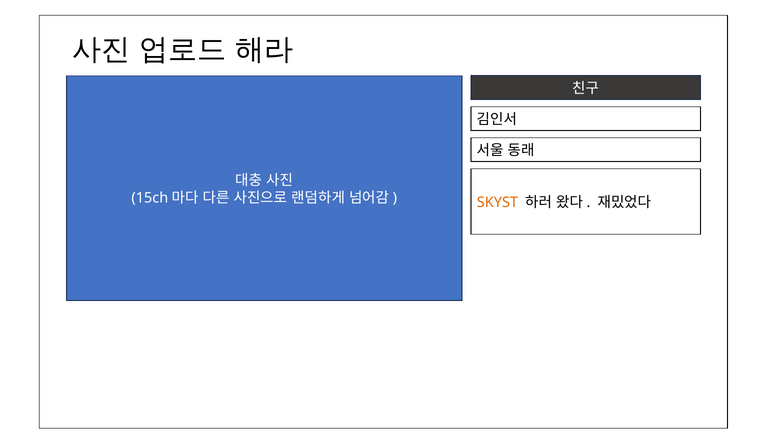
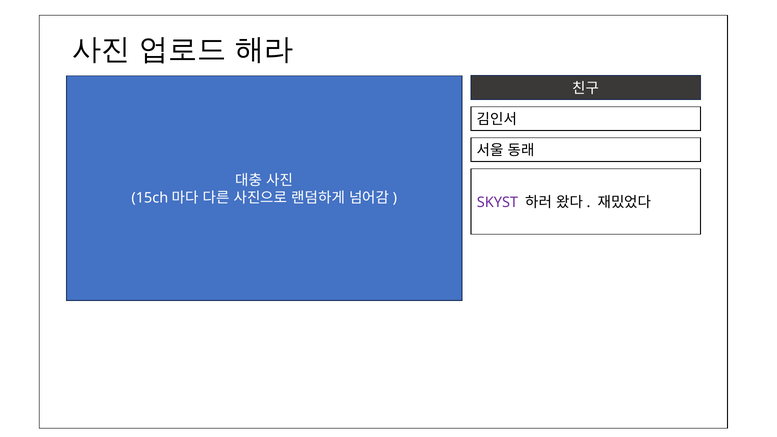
SKYST colour: orange -> purple (497, 203)
